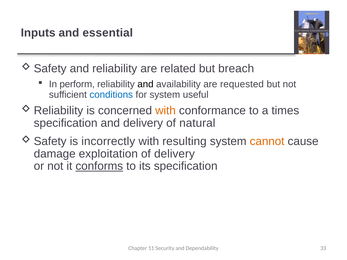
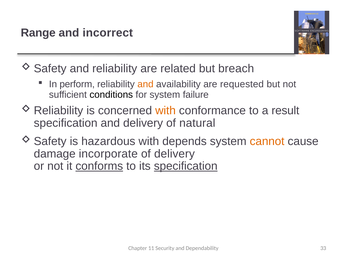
Inputs: Inputs -> Range (38, 33)
essential: essential -> incorrect (108, 33)
and colour: black -> orange (145, 84)
conditions colour: blue -> black (111, 95)
useful: useful -> failure (196, 95)
times: times -> result (285, 111)
incorrectly: incorrectly -> hazardous (108, 141)
resulting: resulting -> depends (185, 141)
exploitation: exploitation -> incorporate (108, 154)
specification underline: none -> present (186, 166)
